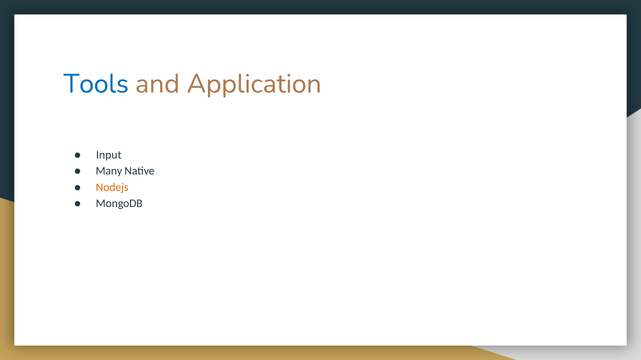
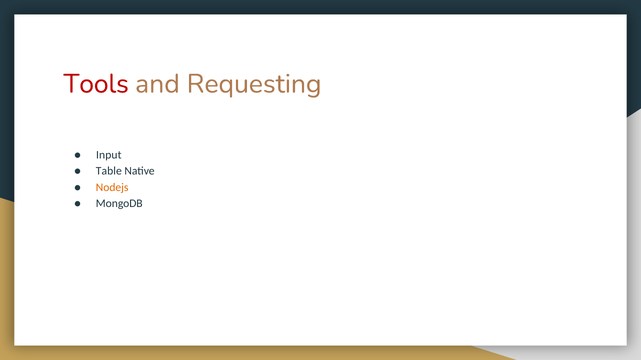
Tools colour: blue -> red (96, 84)
Application: Application -> Requesting (254, 84)
Many: Many -> Table (109, 171)
